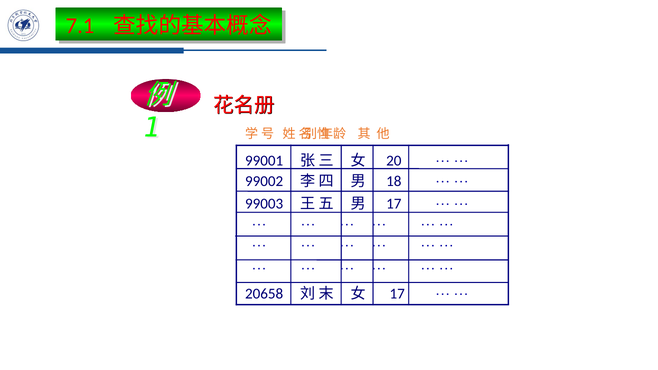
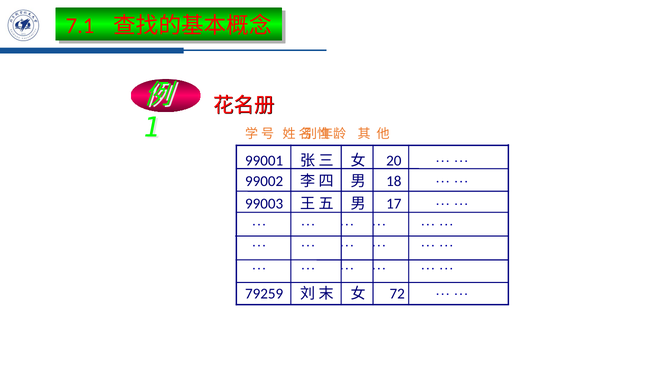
20658: 20658 -> 79259 (264, 294)
17: 17 -> 72 (397, 294)
